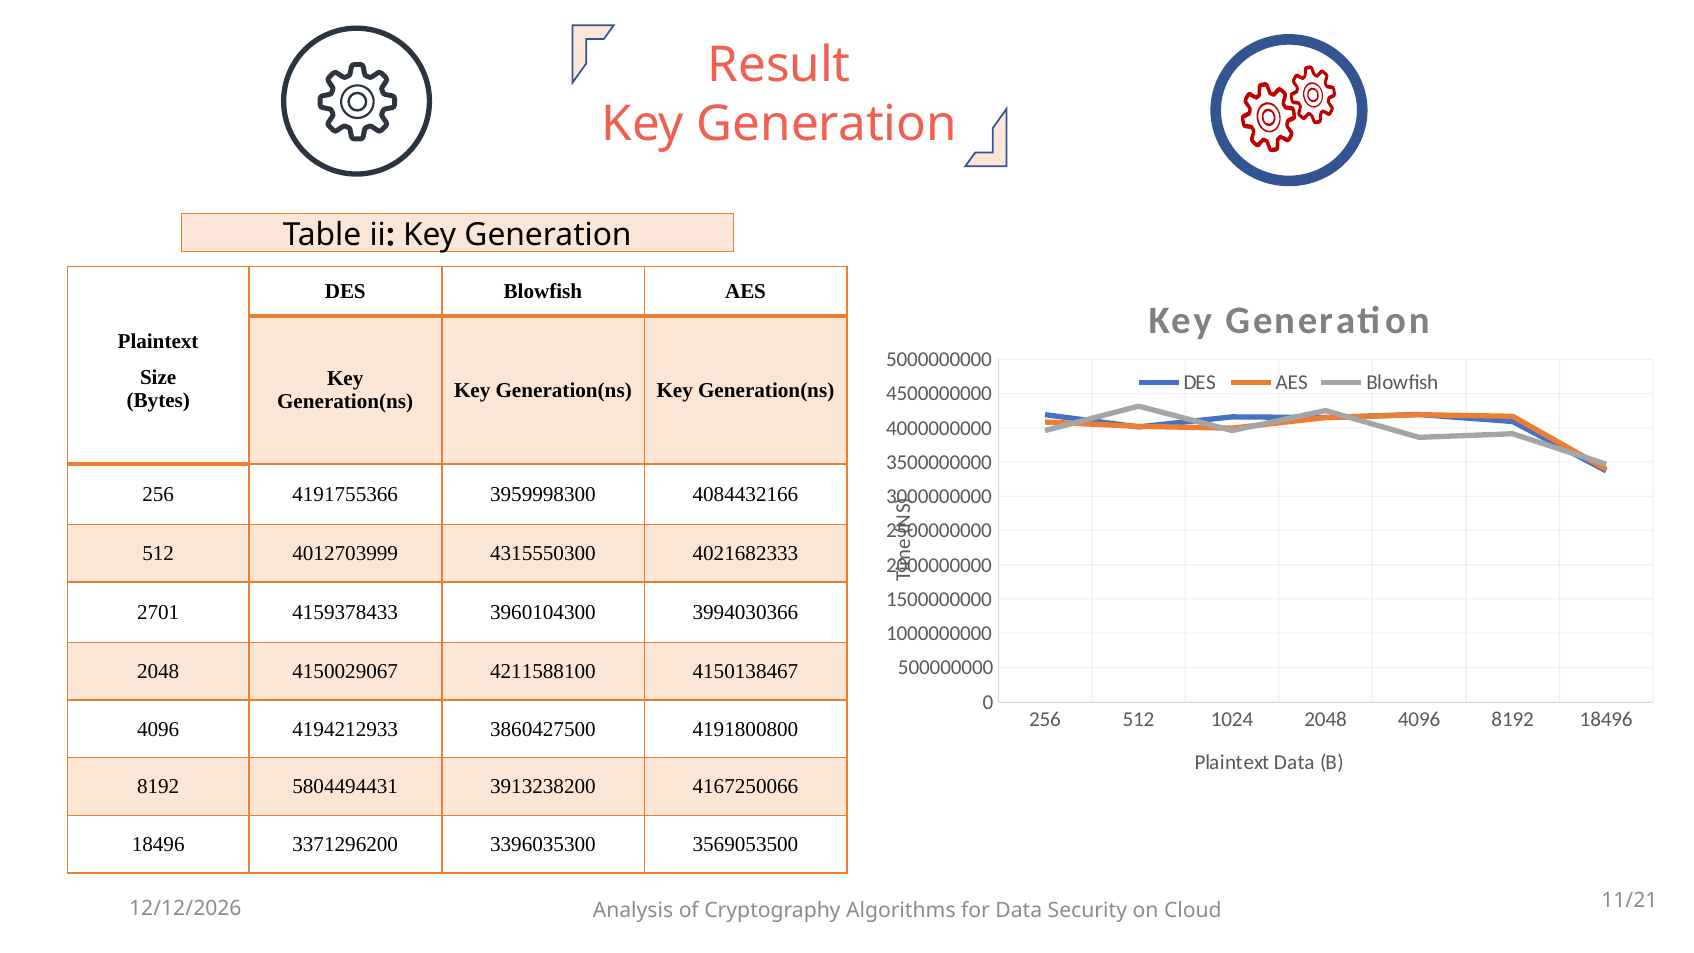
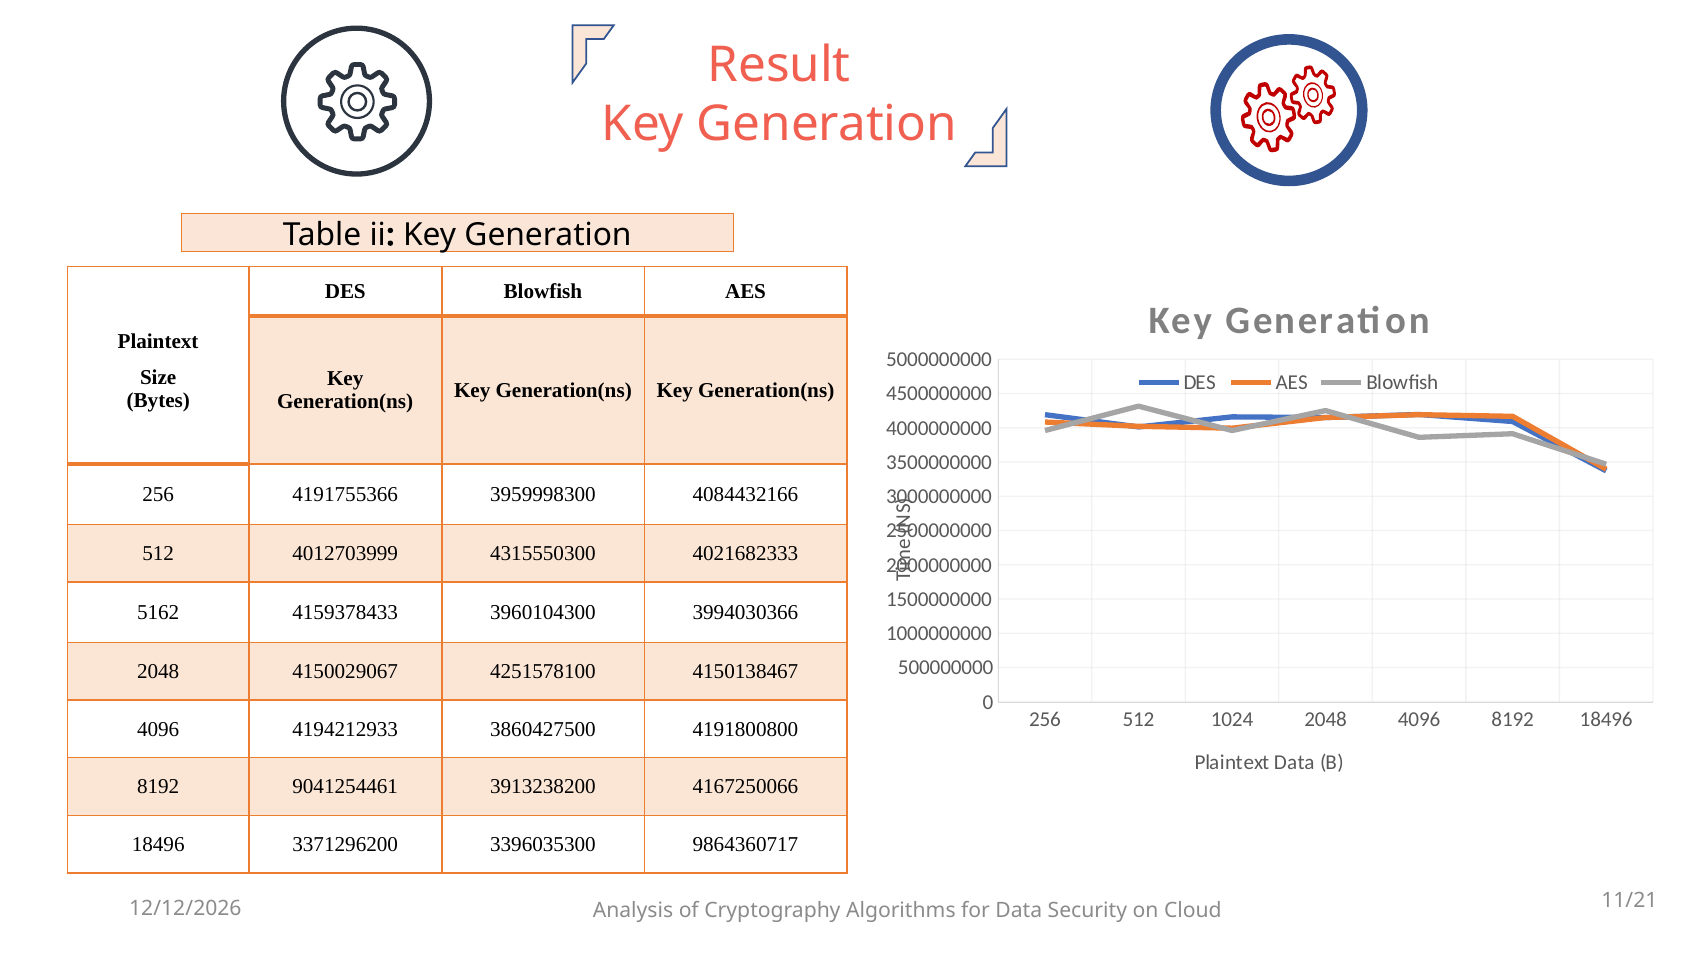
2701: 2701 -> 5162 (158, 612)
4211588100: 4211588100 -> 4251578100 (543, 671)
5804494431: 5804494431 -> 9041254461 (345, 787)
3569053500: 3569053500 -> 9864360717 (745, 844)
